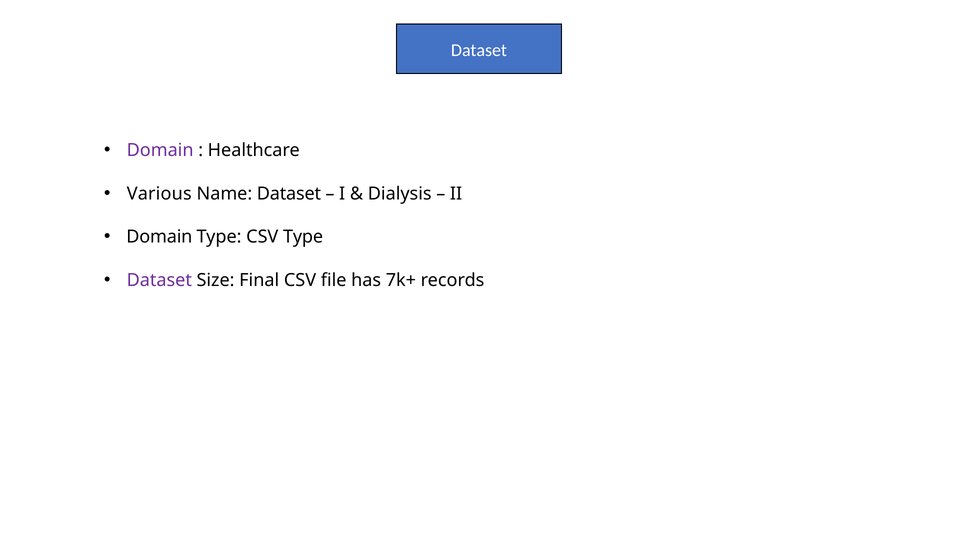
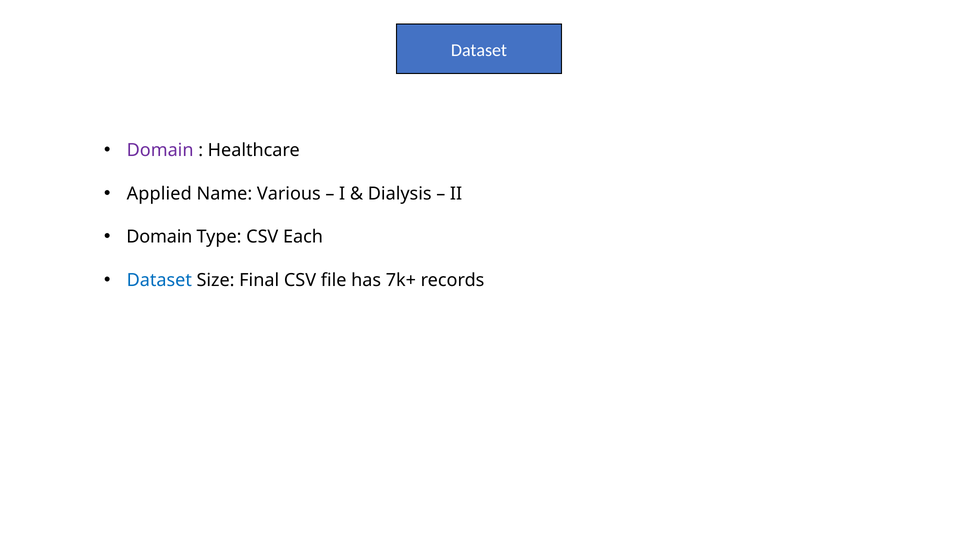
Various: Various -> Applied (159, 193)
Name Dataset: Dataset -> Various (289, 193)
CSV Type: Type -> Each (303, 237)
Dataset colour: purple -> blue (159, 280)
